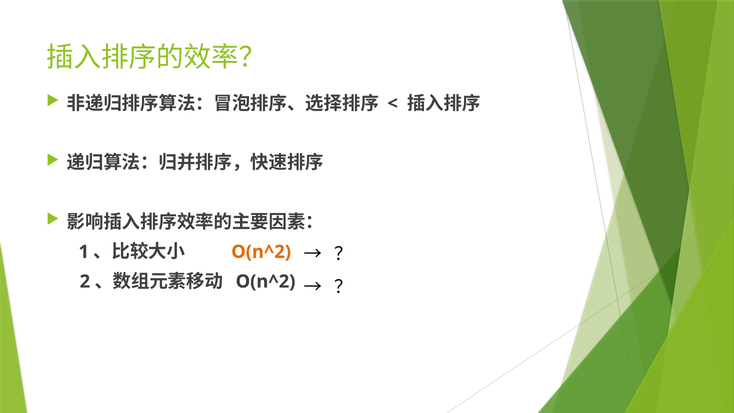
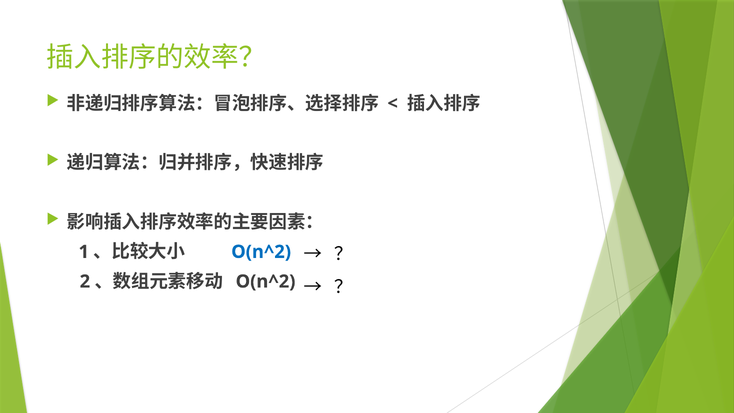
O(n^2 colour: orange -> blue (261, 252)
